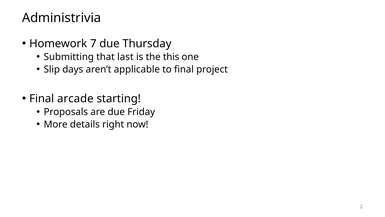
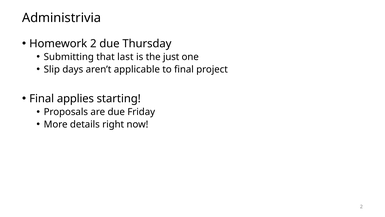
Homework 7: 7 -> 2 (93, 44)
this: this -> just (171, 57)
arcade: arcade -> applies (75, 98)
